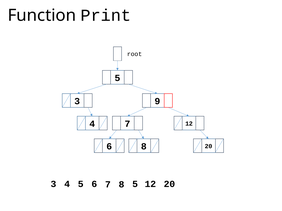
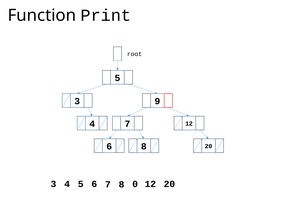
8 5: 5 -> 0 (135, 184)
